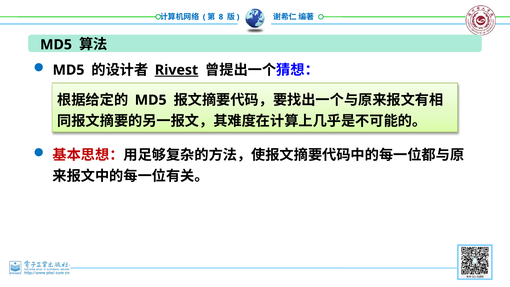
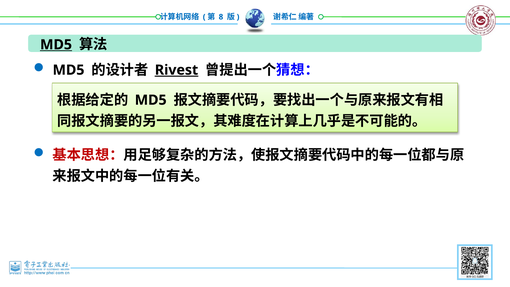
MD5 underline: none -> present (56, 45)
